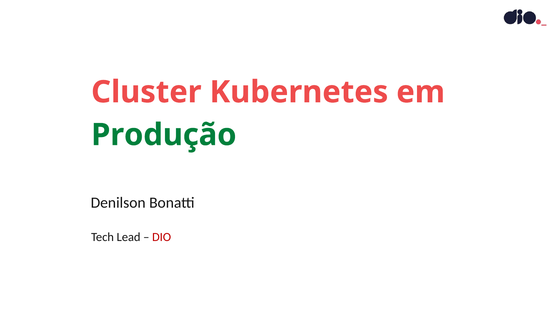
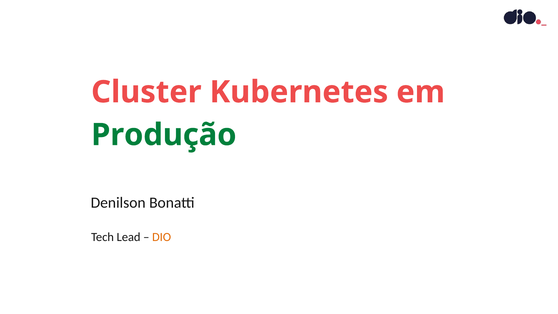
DIO colour: red -> orange (162, 237)
